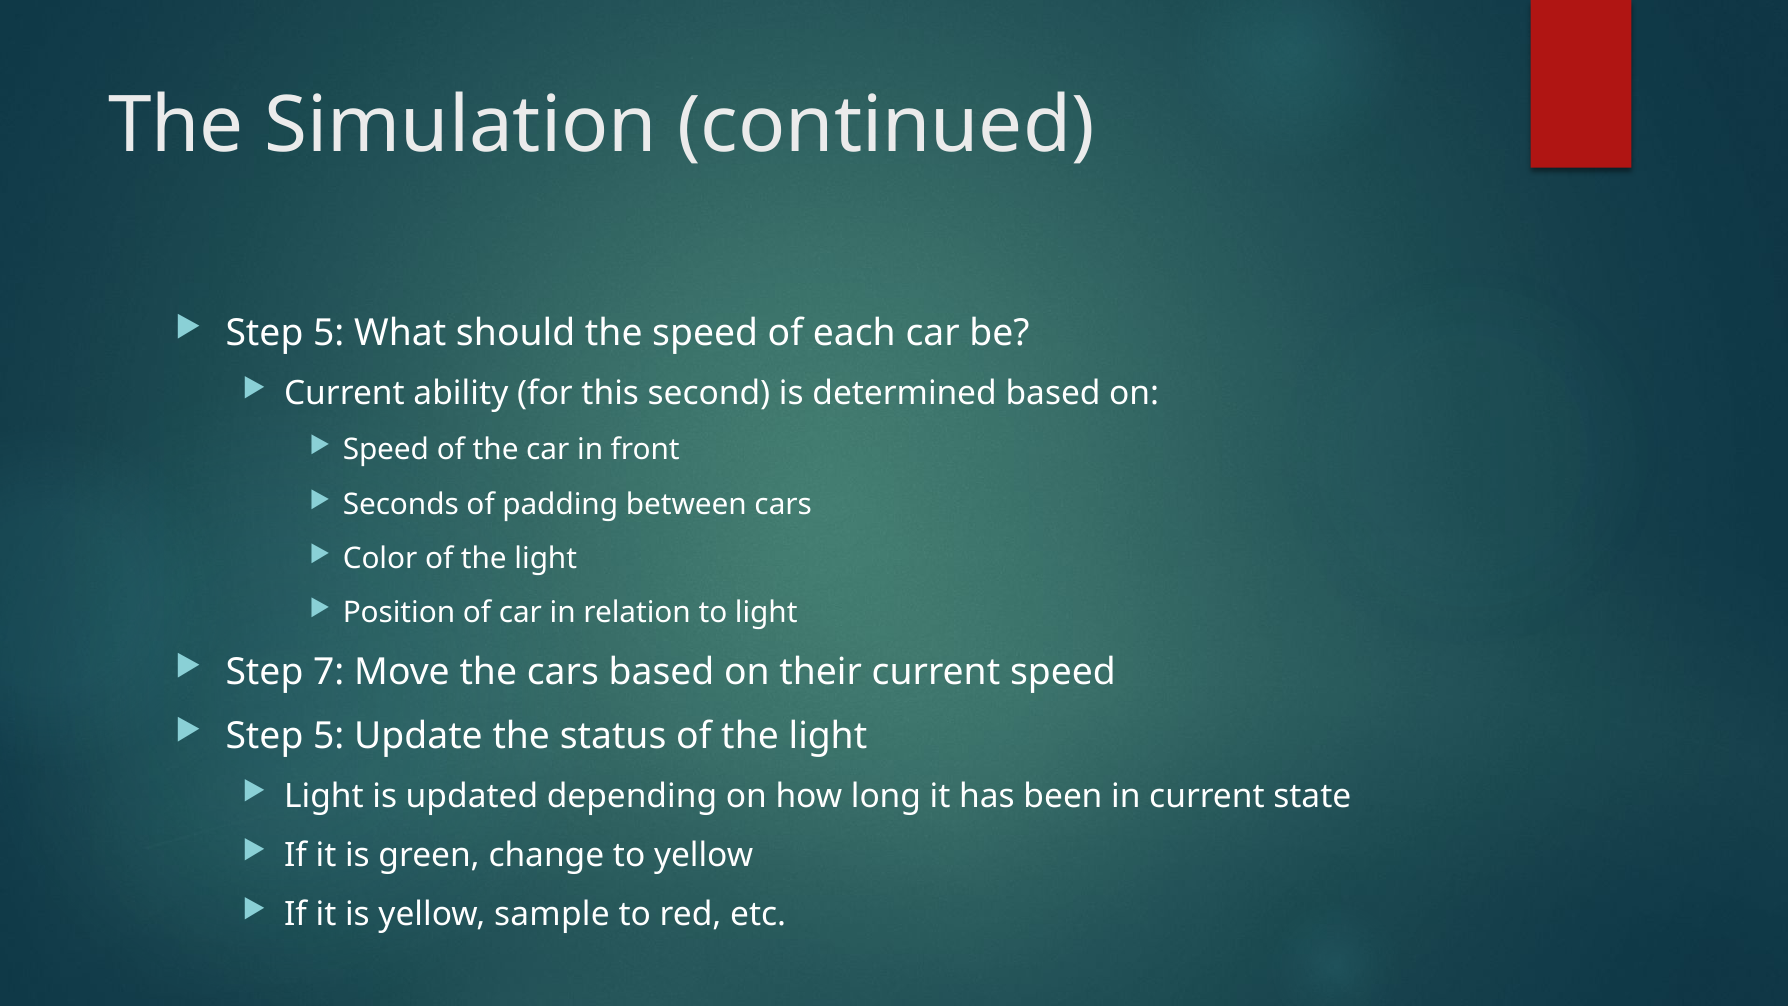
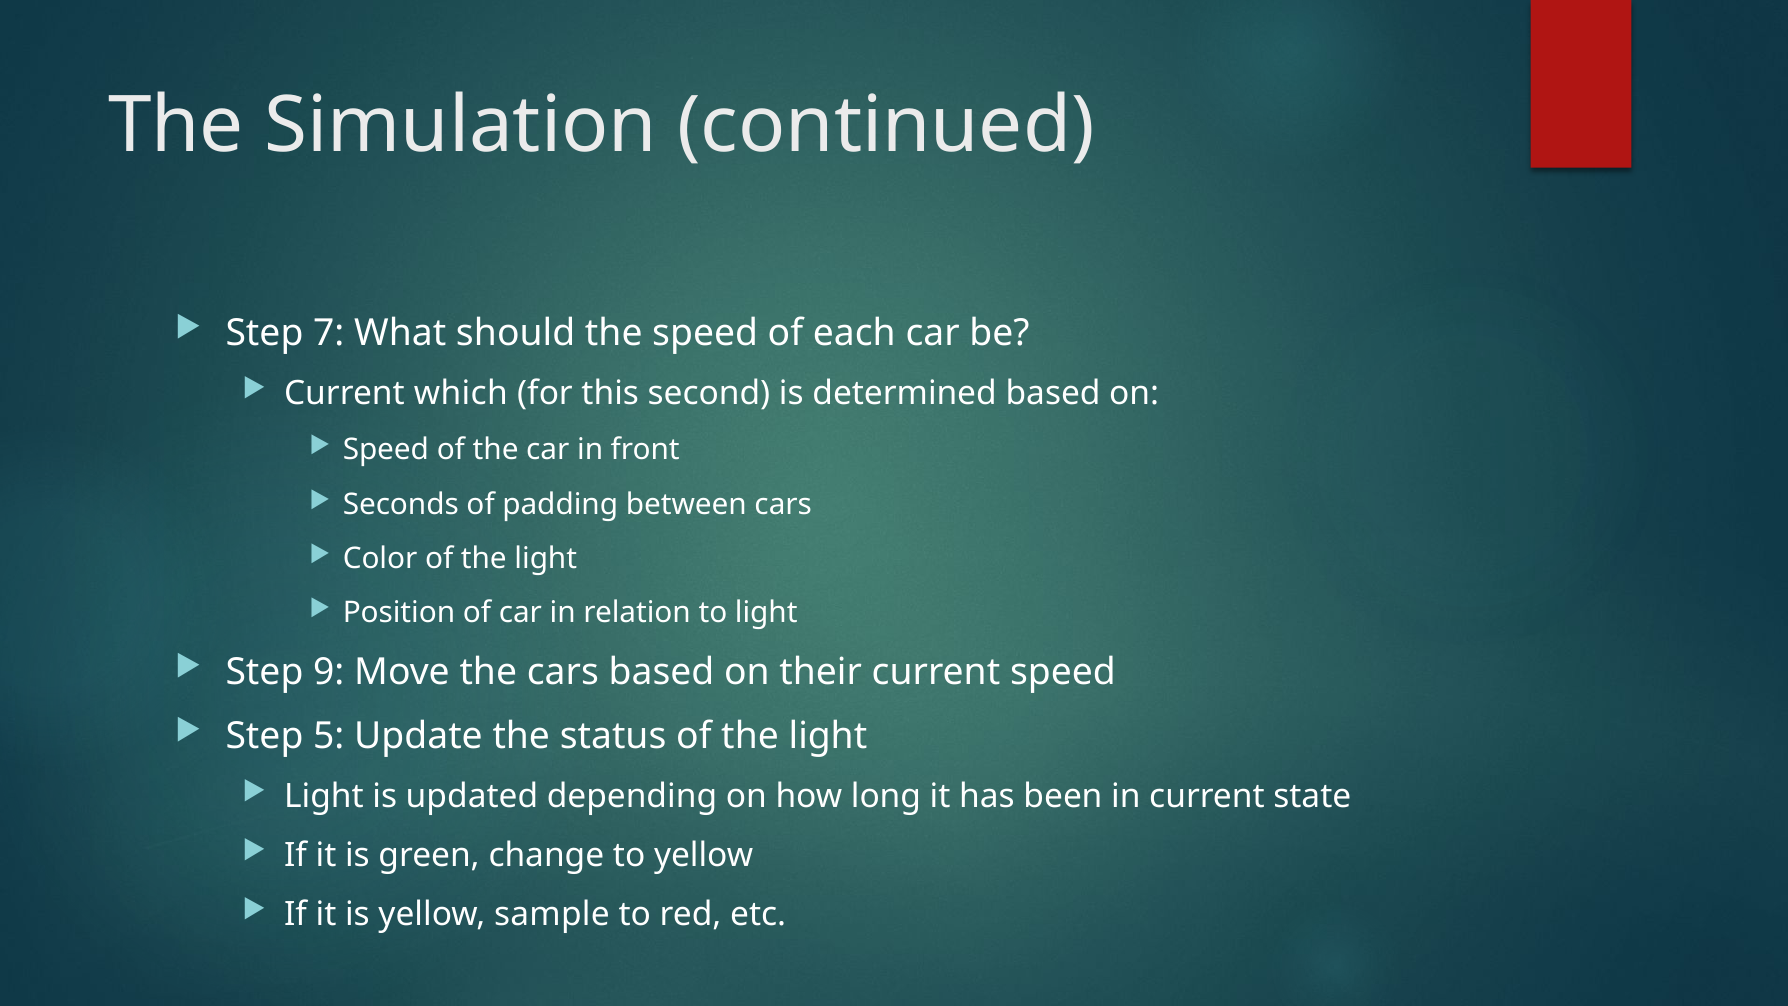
5: 5 -> 7 (329, 333)
ability: ability -> which (461, 394)
7: 7 -> 9 (329, 672)
